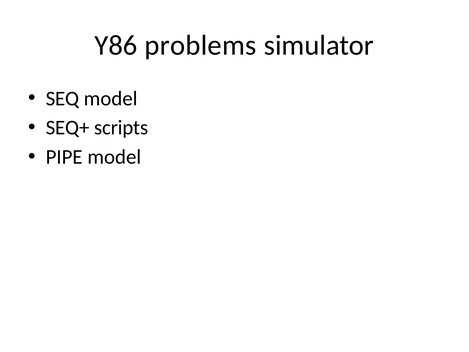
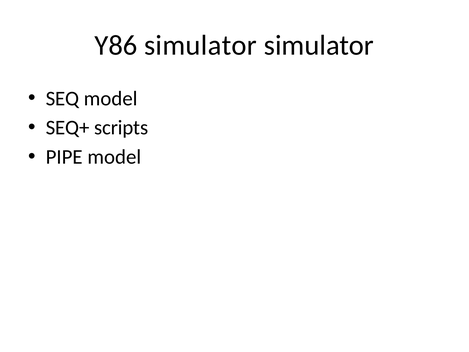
Y86 problems: problems -> simulator (201, 45)
